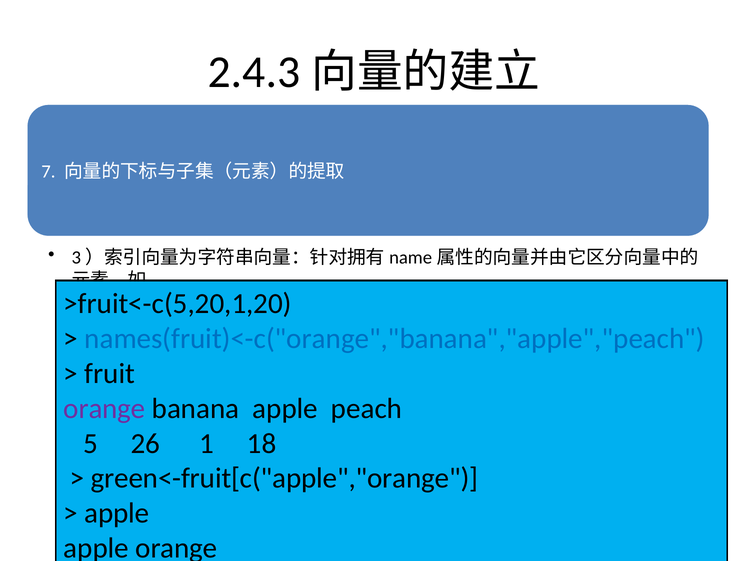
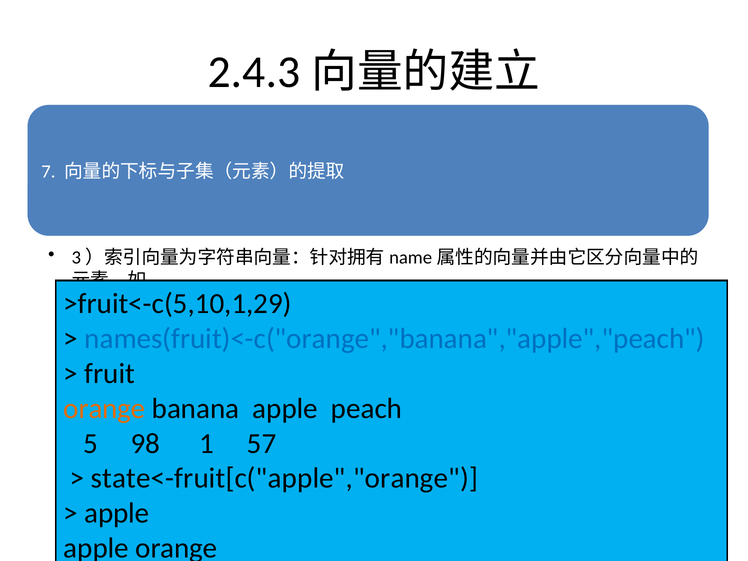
>fruit<-c(5,20,1,20: >fruit<-c(5,20,1,20 -> >fruit<-c(5,10,1,29 (178, 304)
orange colour: purple -> orange (104, 408)
26: 26 -> 98 (145, 443)
18: 18 -> 57 (262, 443)
green<-fruit[c("apple","orange: green<-fruit[c("apple","orange -> state<-fruit[c("apple","orange (284, 478)
